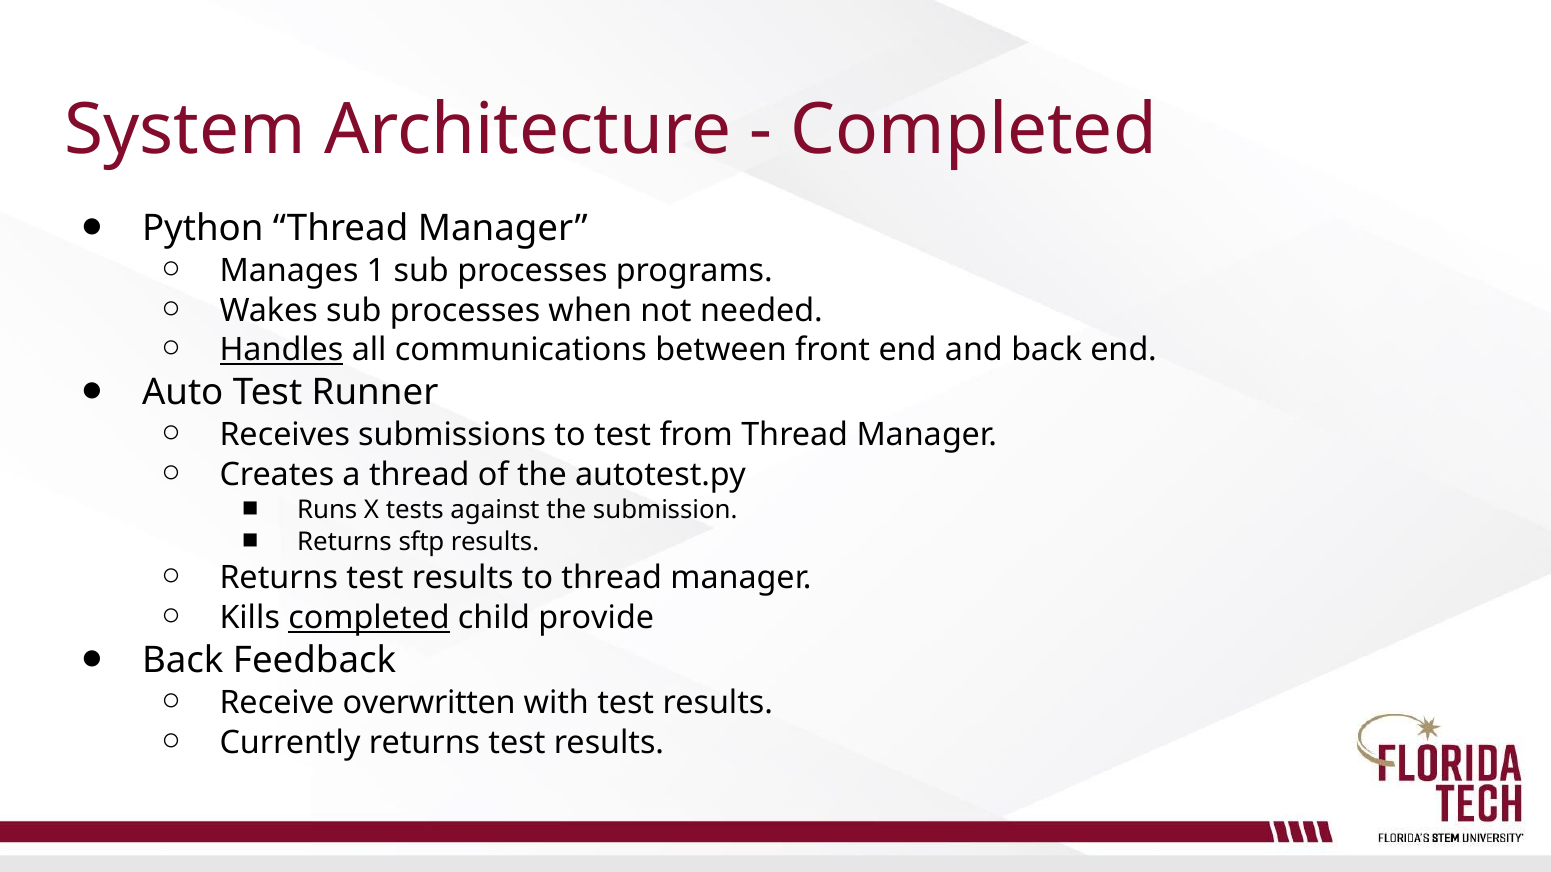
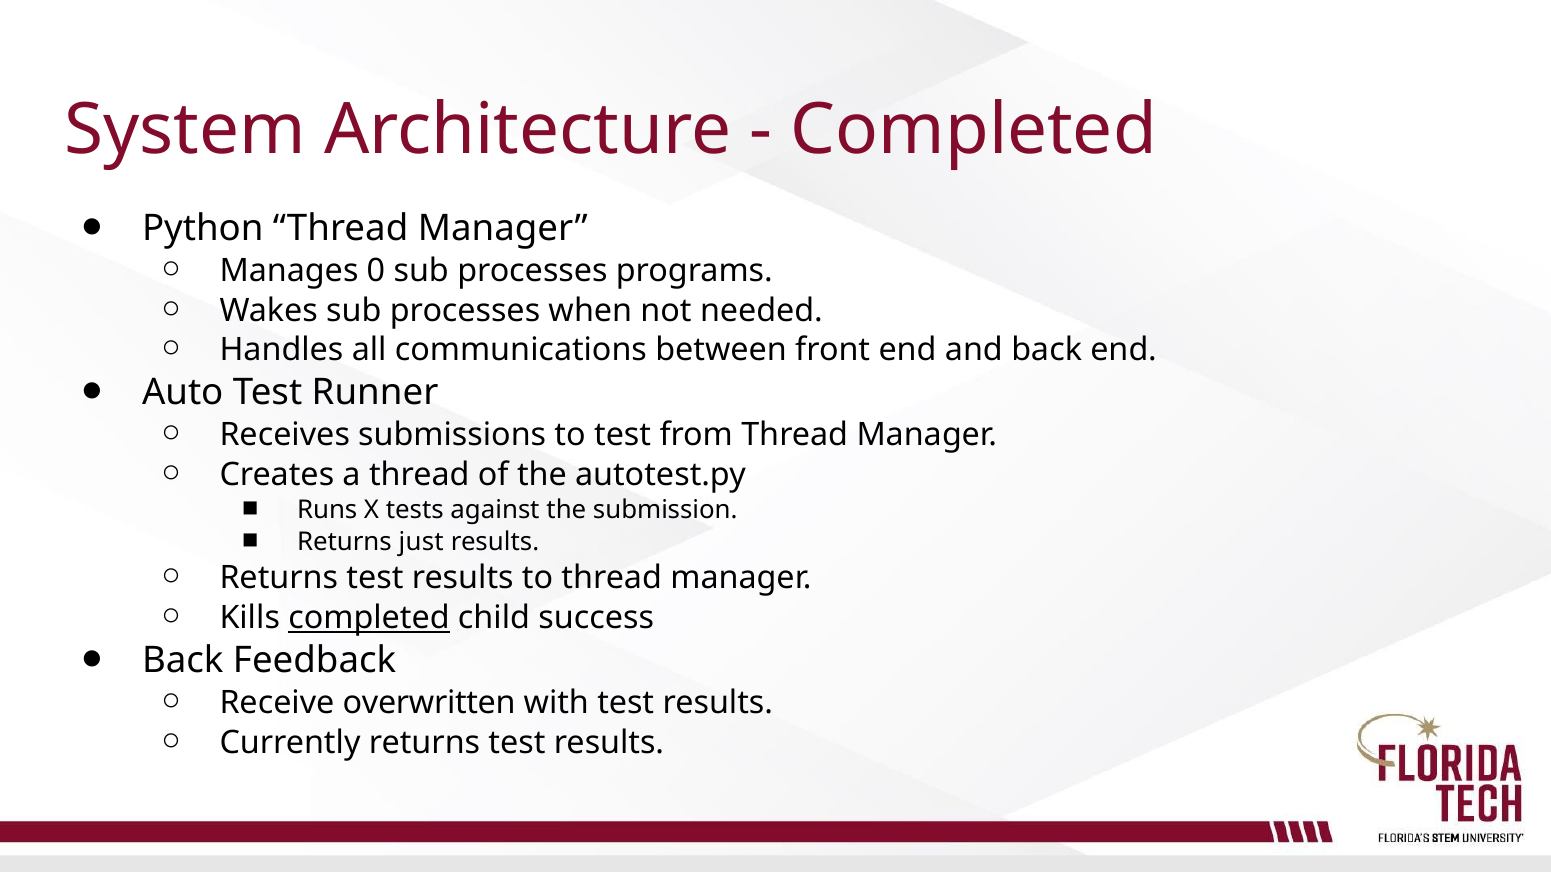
1: 1 -> 0 (376, 271)
Handles underline: present -> none (281, 350)
sftp: sftp -> just (421, 542)
provide: provide -> success (596, 618)
